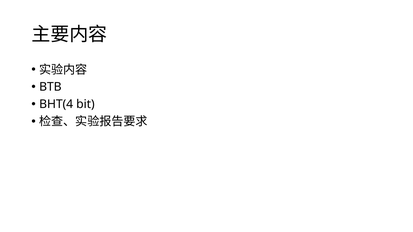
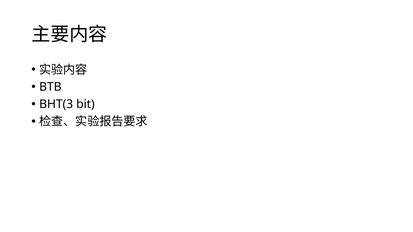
BHT(4: BHT(4 -> BHT(3 (56, 104)
